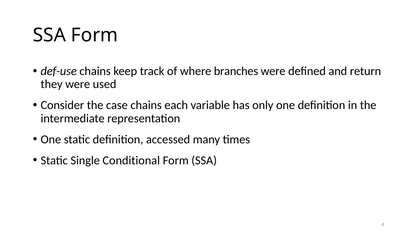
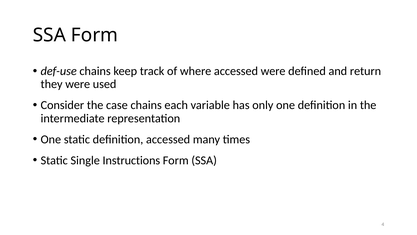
where branches: branches -> accessed (236, 71)
Conditional: Conditional -> Instructions (131, 160)
